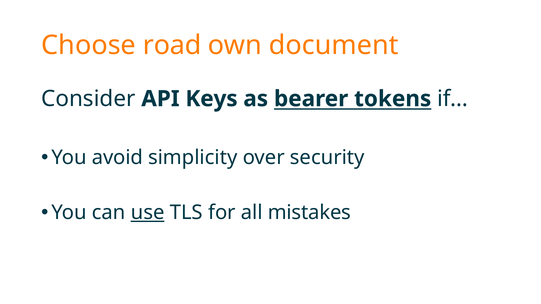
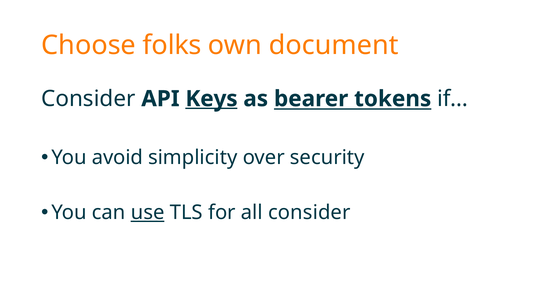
road: road -> folks (172, 45)
Keys underline: none -> present (212, 99)
all mistakes: mistakes -> consider (309, 213)
